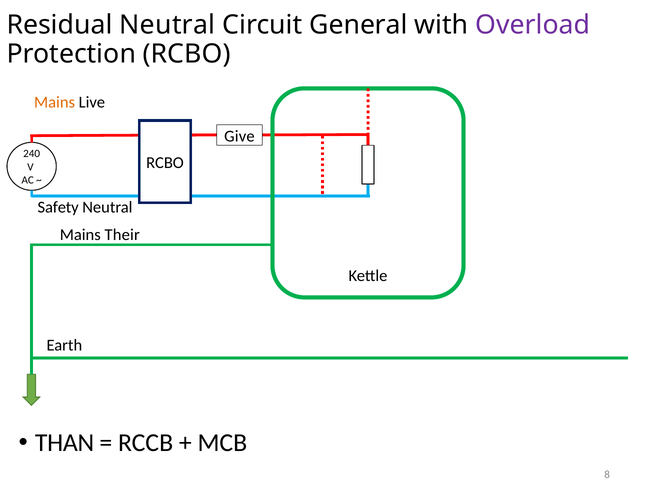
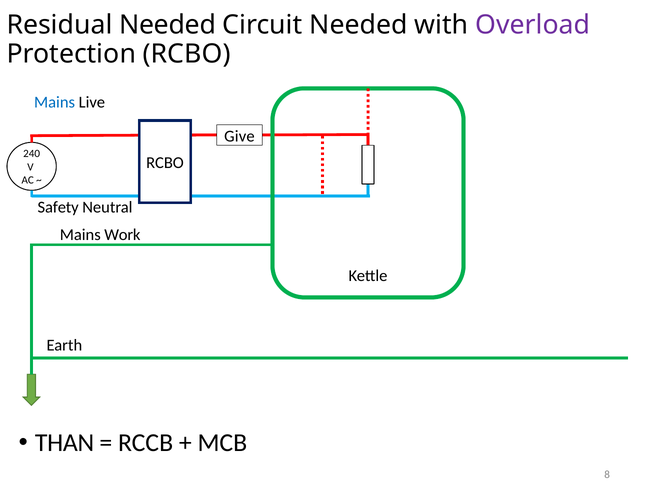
Residual Neutral: Neutral -> Needed (168, 25)
Circuit General: General -> Needed (358, 25)
Mains colour: orange -> blue (55, 102)
Their: Their -> Work (122, 235)
